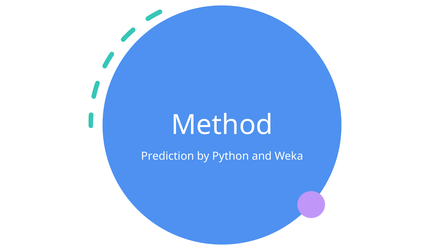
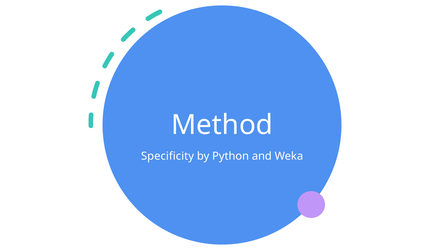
Prediction: Prediction -> Specificity (168, 156)
